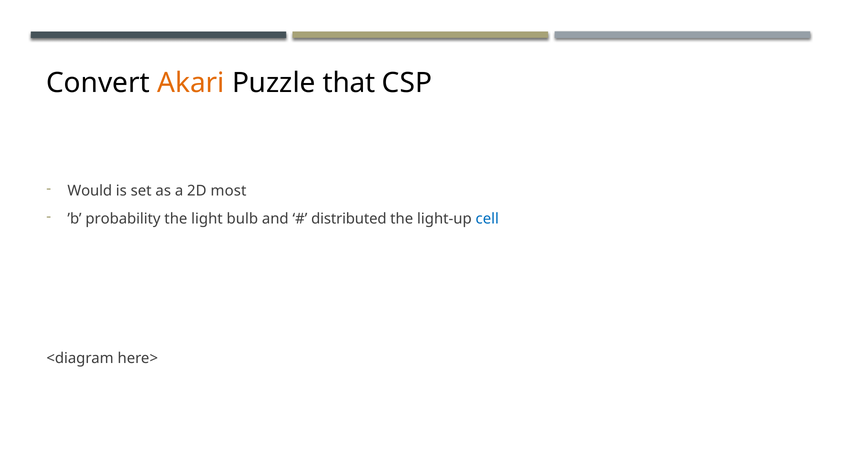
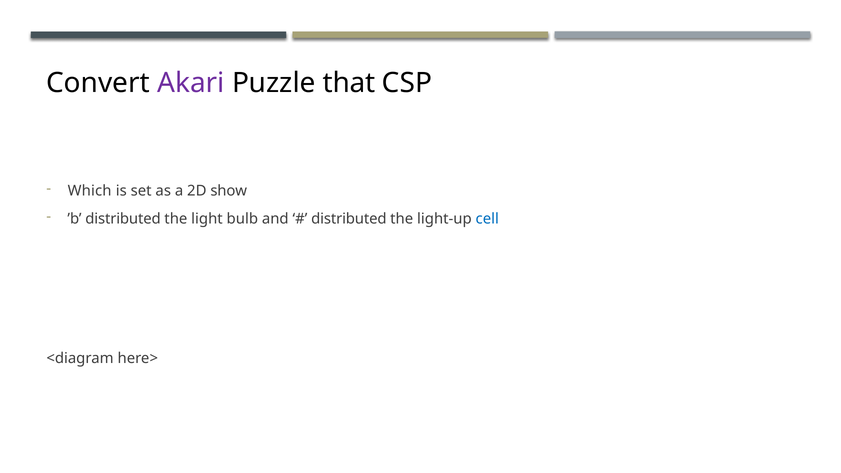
Akari colour: orange -> purple (191, 83)
Would: Would -> Which (90, 191)
most: most -> show (229, 191)
’b probability: probability -> distributed (123, 219)
